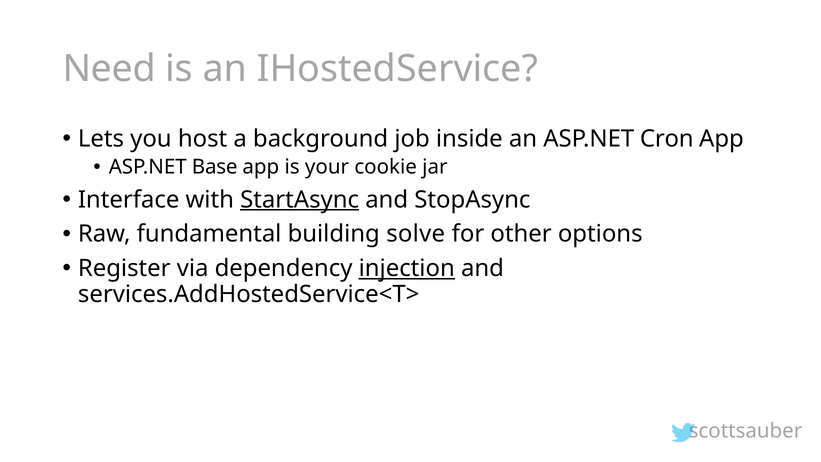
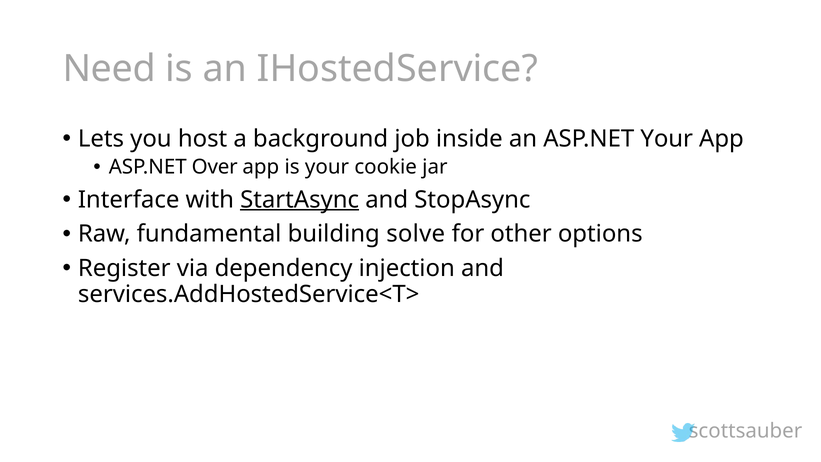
ASP.NET Cron: Cron -> Your (667, 139)
Base: Base -> Over (215, 167)
injection underline: present -> none (407, 268)
